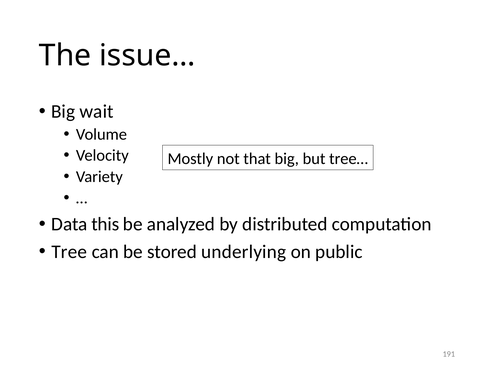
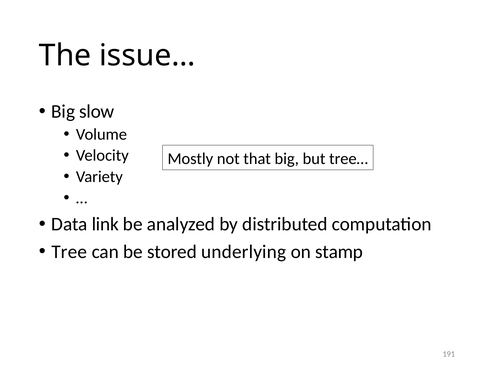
wait: wait -> slow (97, 111)
this: this -> link (105, 224)
public: public -> stamp (339, 251)
